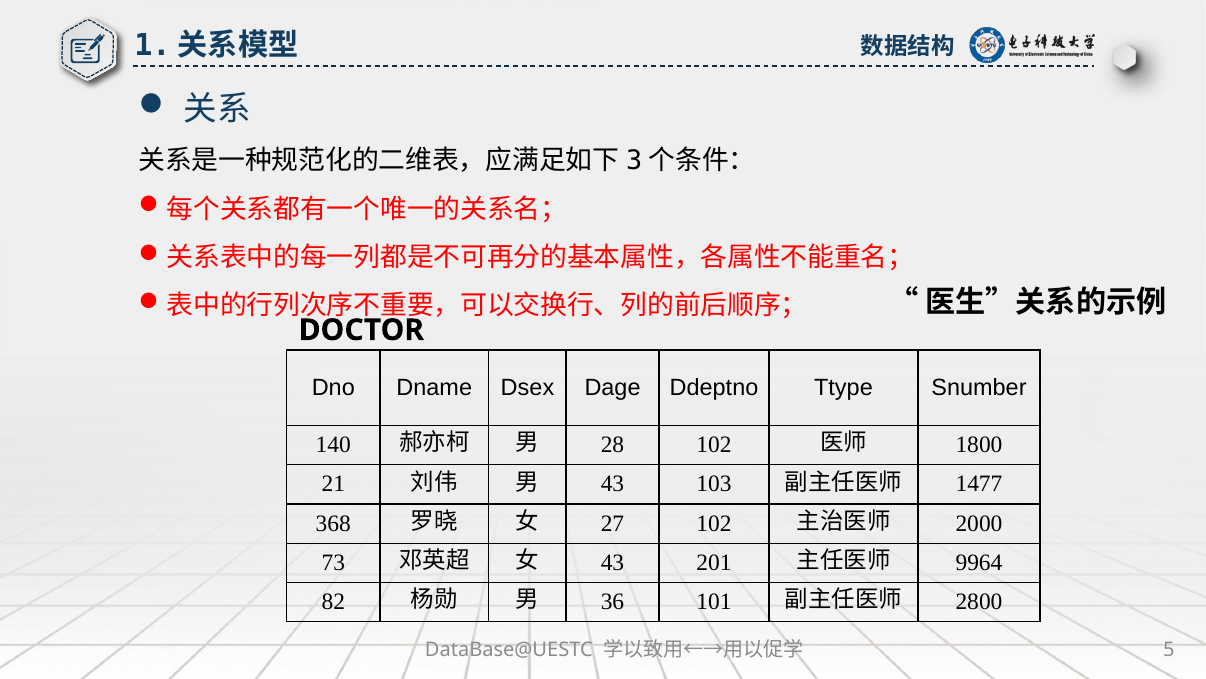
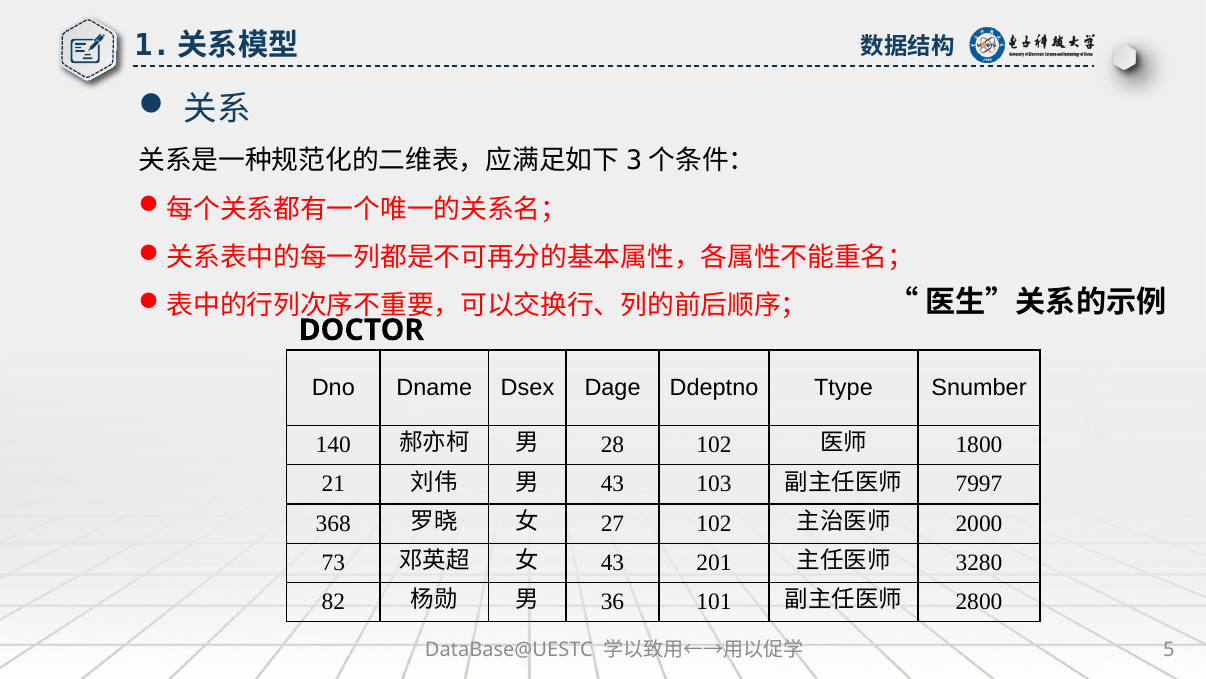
1477: 1477 -> 7997 (979, 484)
9964: 9964 -> 3280 (979, 562)
